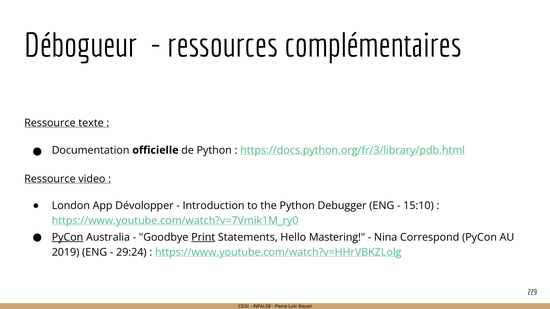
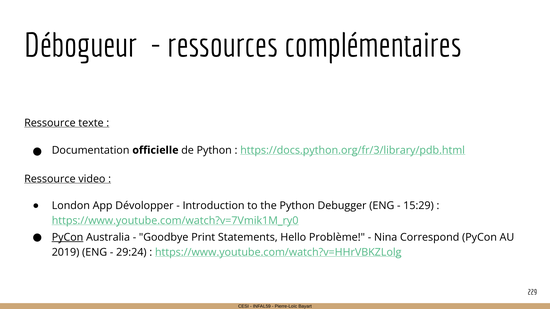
15:10: 15:10 -> 15:29 (419, 206)
Print underline: present -> none (203, 237)
Mastering: Mastering -> Problème (337, 237)
